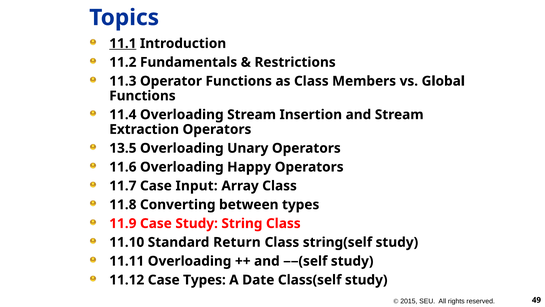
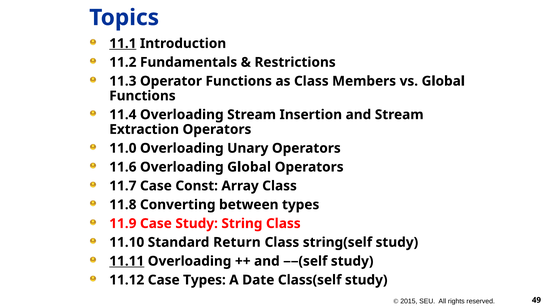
13.5: 13.5 -> 11.0 (123, 148)
Overloading Happy: Happy -> Global (249, 167)
Input: Input -> Const (197, 186)
11.11 underline: none -> present (127, 261)
